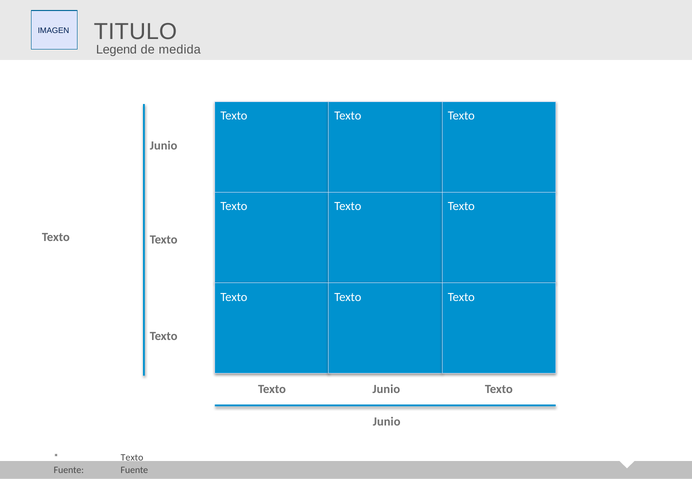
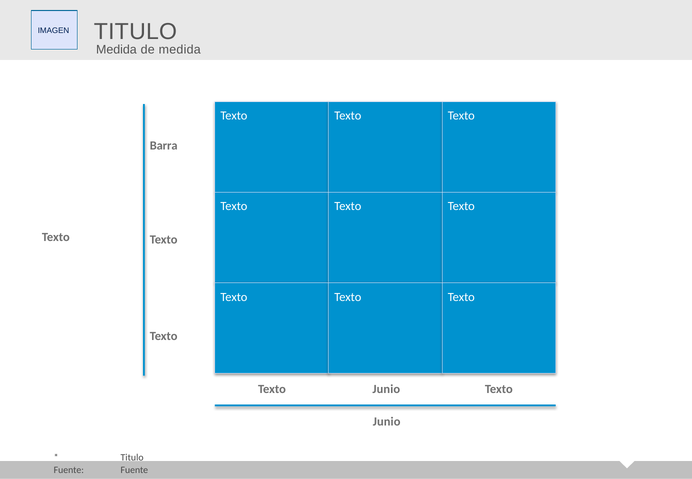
Legend: Legend -> Medida (116, 50)
Junio: Junio -> Barra (164, 146)
Texto: Texto -> Titulo (132, 457)
